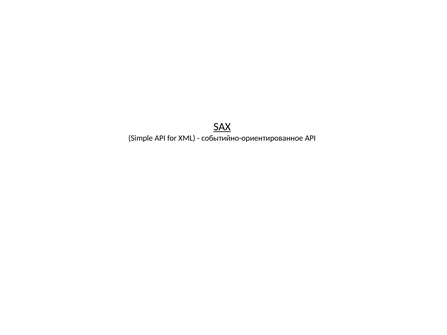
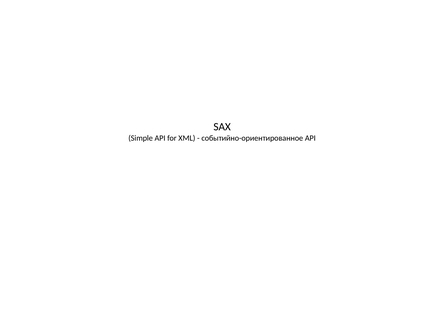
SAX underline: present -> none (222, 127)
